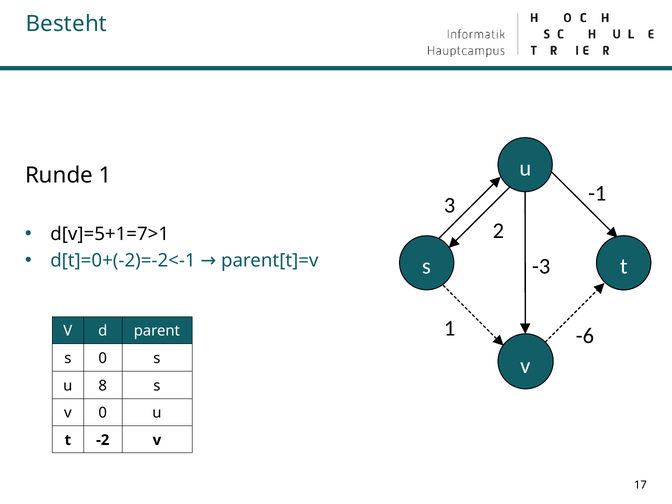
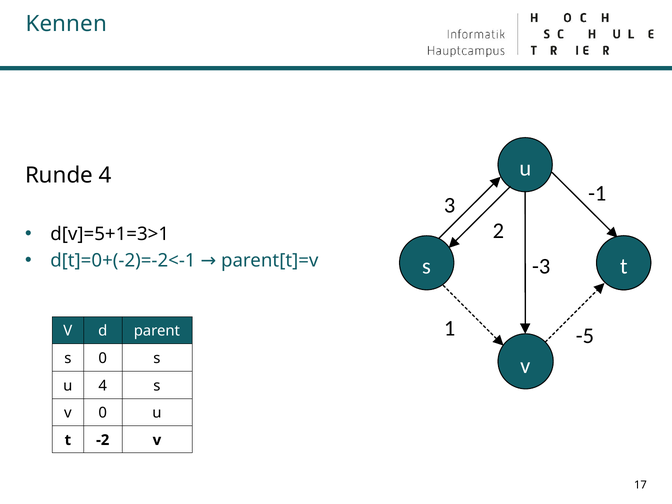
Besteht: Besteht -> Kennen (66, 24)
Runde 1: 1 -> 4 (105, 176)
d[v]=5+1=7>1: d[v]=5+1=7>1 -> d[v]=5+1=3>1 (110, 234)
-6: -6 -> -5 (585, 336)
u 8: 8 -> 4 (103, 386)
